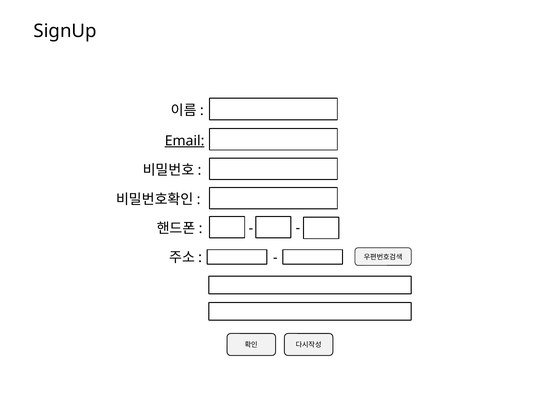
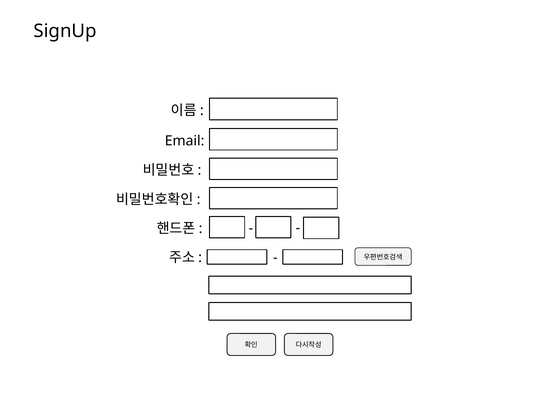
Email underline: present -> none (185, 141)
